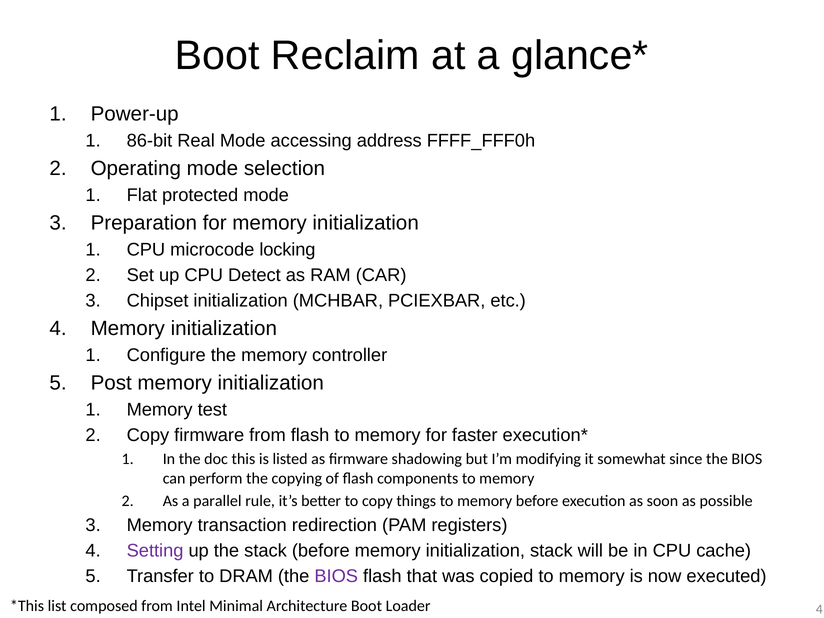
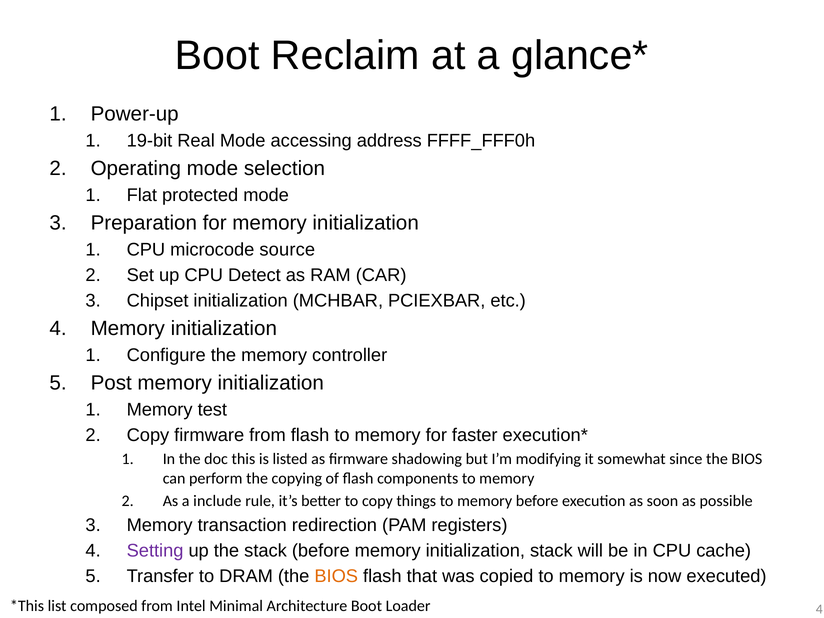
86-bit: 86-bit -> 19-bit (149, 141)
locking: locking -> source (287, 250)
parallel: parallel -> include (217, 501)
BIOS colour: purple -> orange (336, 576)
